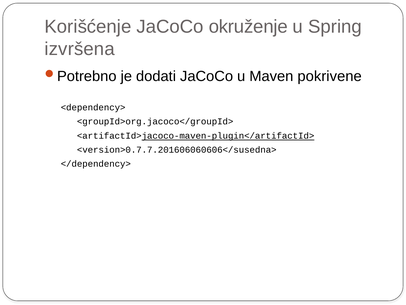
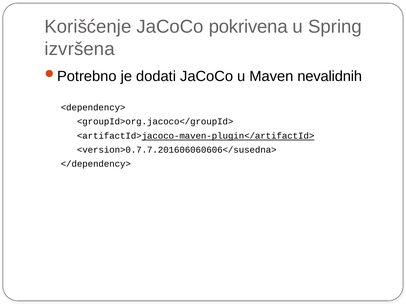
okruženje: okruženje -> pokrivena (248, 27)
pokrivene: pokrivene -> nevalidnih (330, 76)
